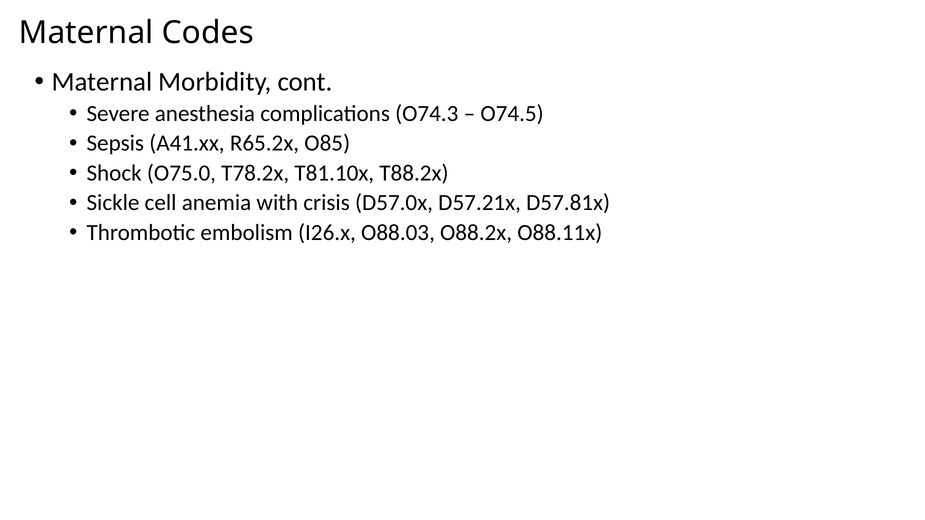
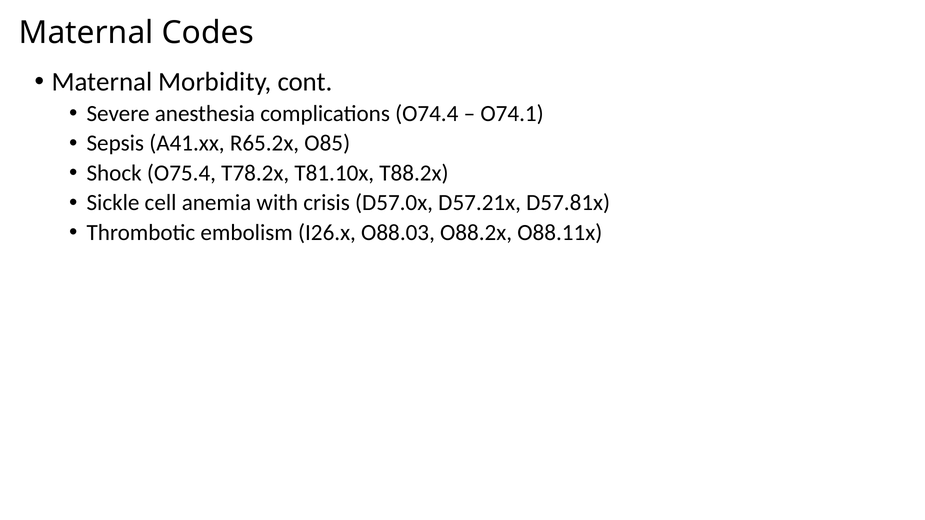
O74.3: O74.3 -> O74.4 (427, 114)
O74.5: O74.5 -> O74.1 (512, 114)
O75.0: O75.0 -> O75.4 (181, 173)
